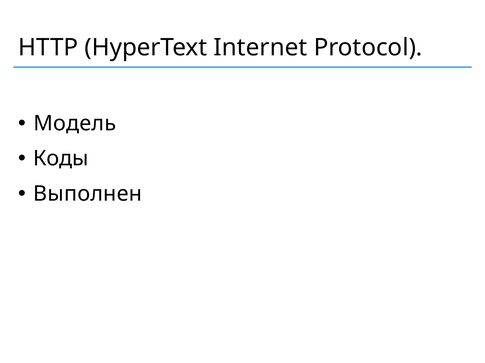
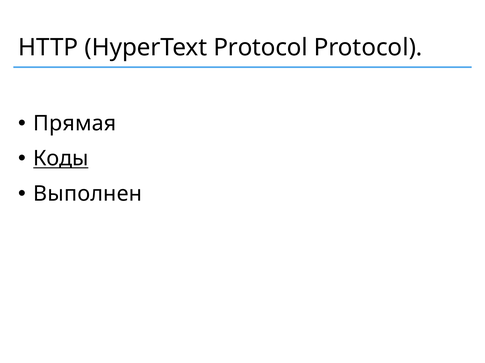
HyperText Internet: Internet -> Protocol (261, 48)
Модель: Модель -> Прямая (75, 124)
Коды underline: none -> present (61, 159)
